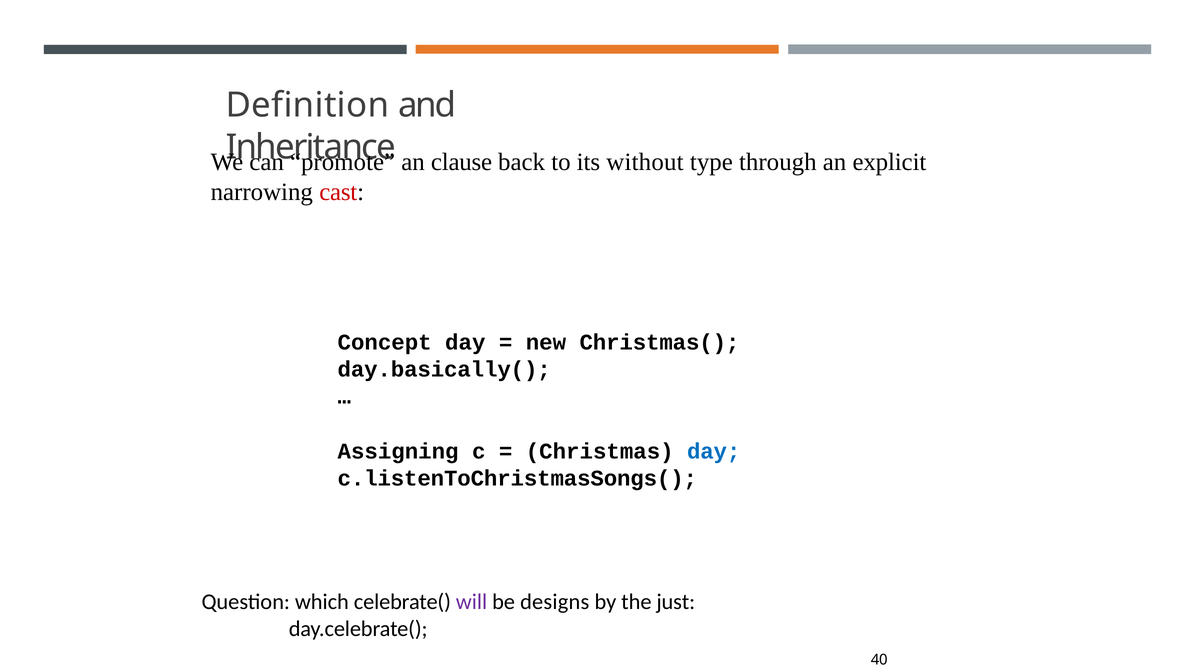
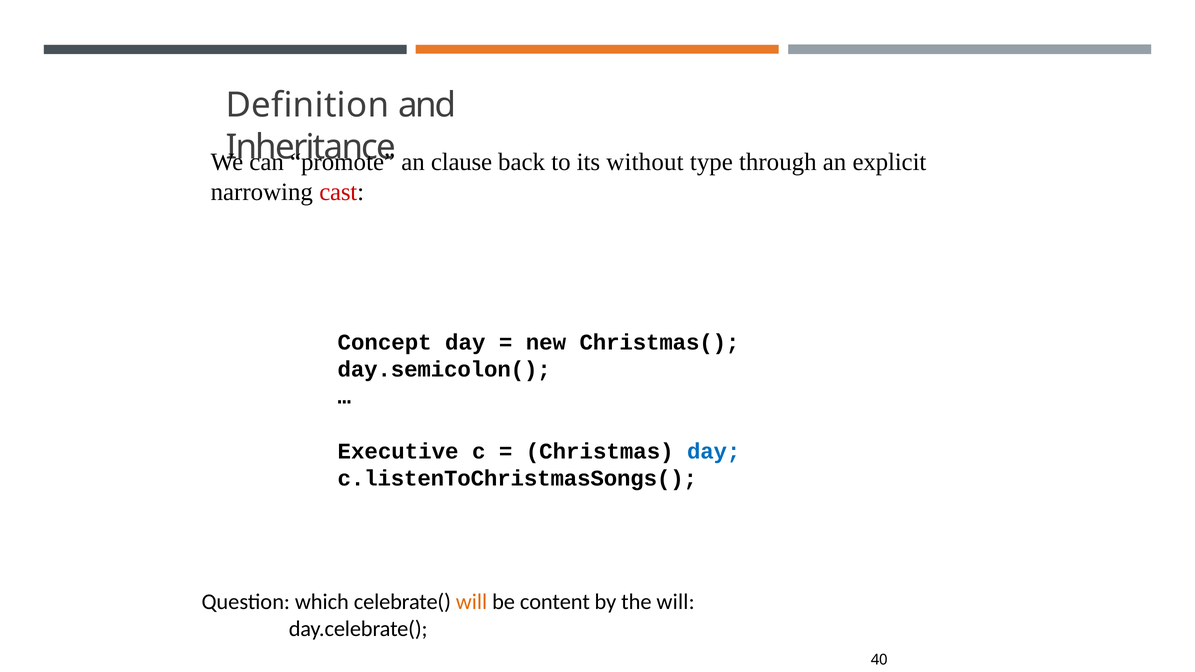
day.basically(: day.basically( -> day.semicolon( (444, 369)
Assigning: Assigning -> Executive (398, 452)
will colour: purple -> orange (472, 602)
designs: designs -> content (555, 602)
the just: just -> will (676, 602)
